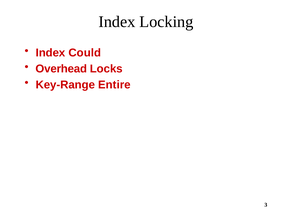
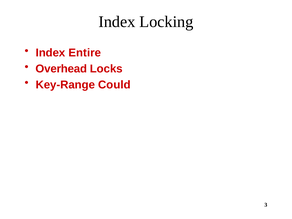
Could: Could -> Entire (85, 53)
Entire: Entire -> Could (114, 85)
